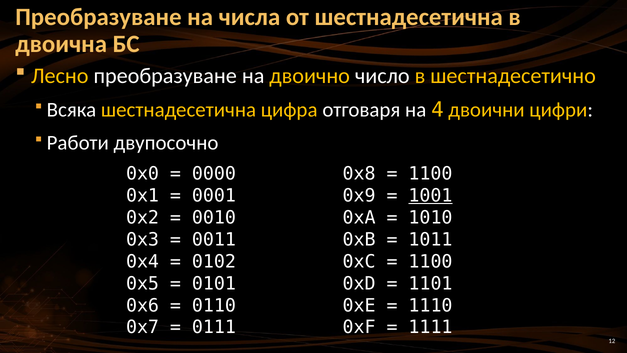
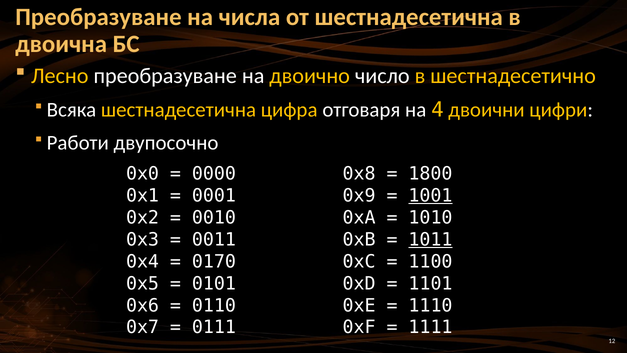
1100: 1100 -> 1800 (430, 173)
1011 underline: none -> present (430, 239)
0102: 0102 -> 0170 (214, 261)
